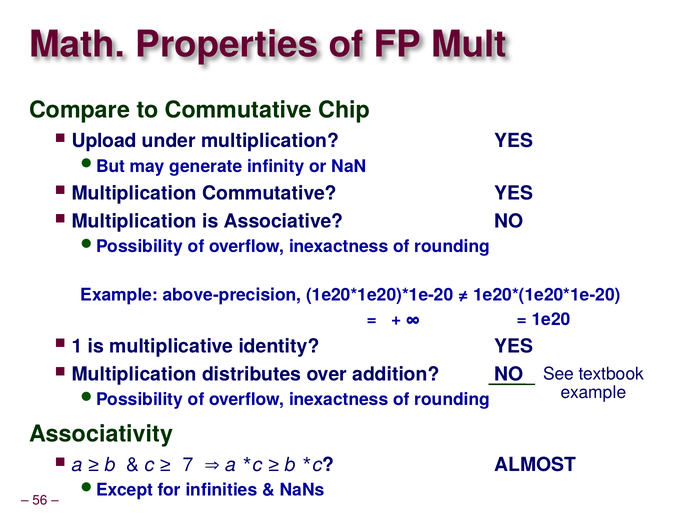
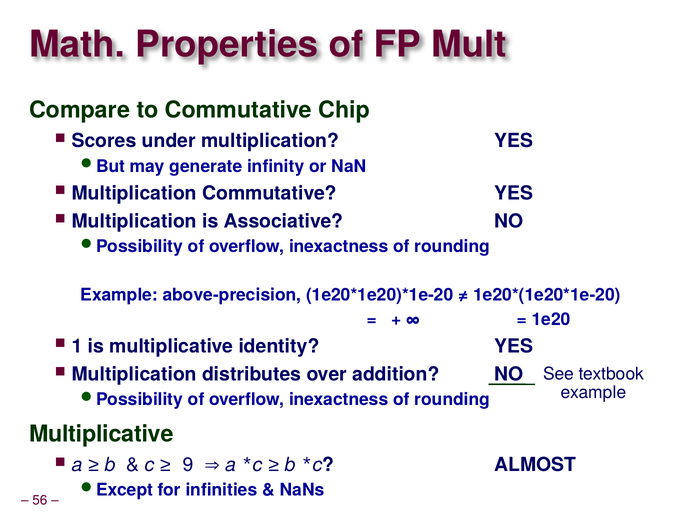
Upload: Upload -> Scores (104, 141)
Associativity: Associativity -> Multiplicative (101, 434)
7: 7 -> 9 (188, 465)
